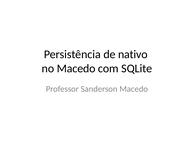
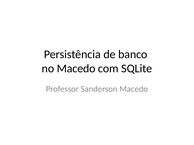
nativo: nativo -> banco (133, 55)
